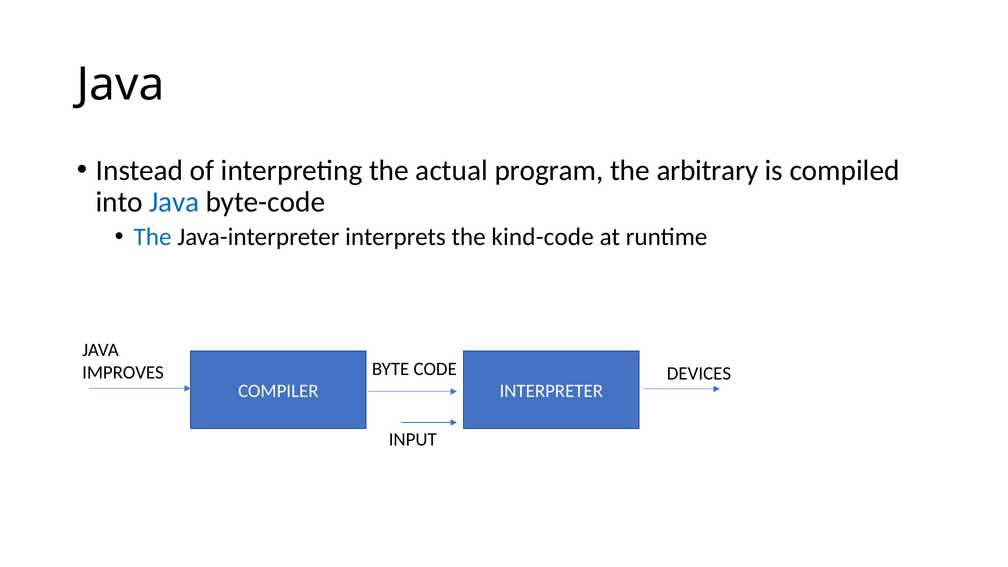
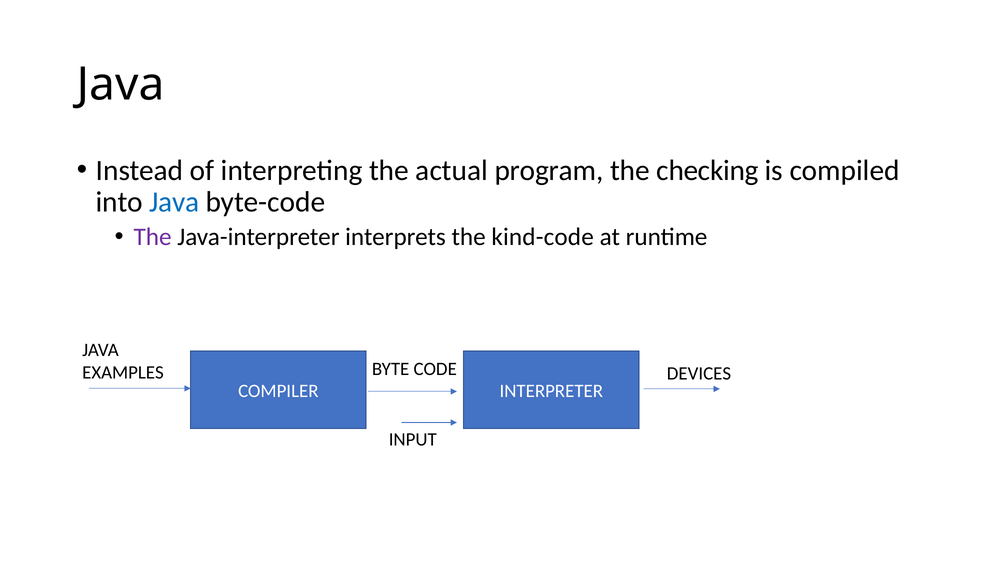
arbitrary: arbitrary -> checking (707, 170)
The colour: blue -> purple (153, 237)
IMPROVES: IMPROVES -> EXAMPLES (123, 373)
